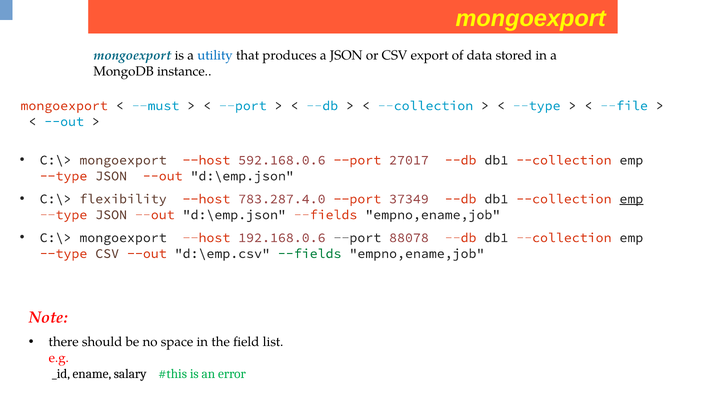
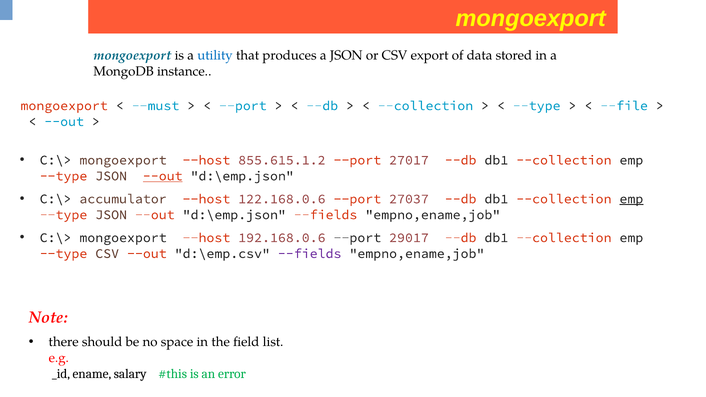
592.168.0.6: 592.168.0.6 -> 855.615.1.2 (282, 160)
--out underline: none -> present (163, 176)
flexibility: flexibility -> accumulator (123, 199)
783.287.4.0: 783.287.4.0 -> 122.168.0.6 (282, 199)
37349: 37349 -> 27037 (409, 199)
88078: 88078 -> 29017 (409, 238)
--fields colour: green -> purple (310, 254)
